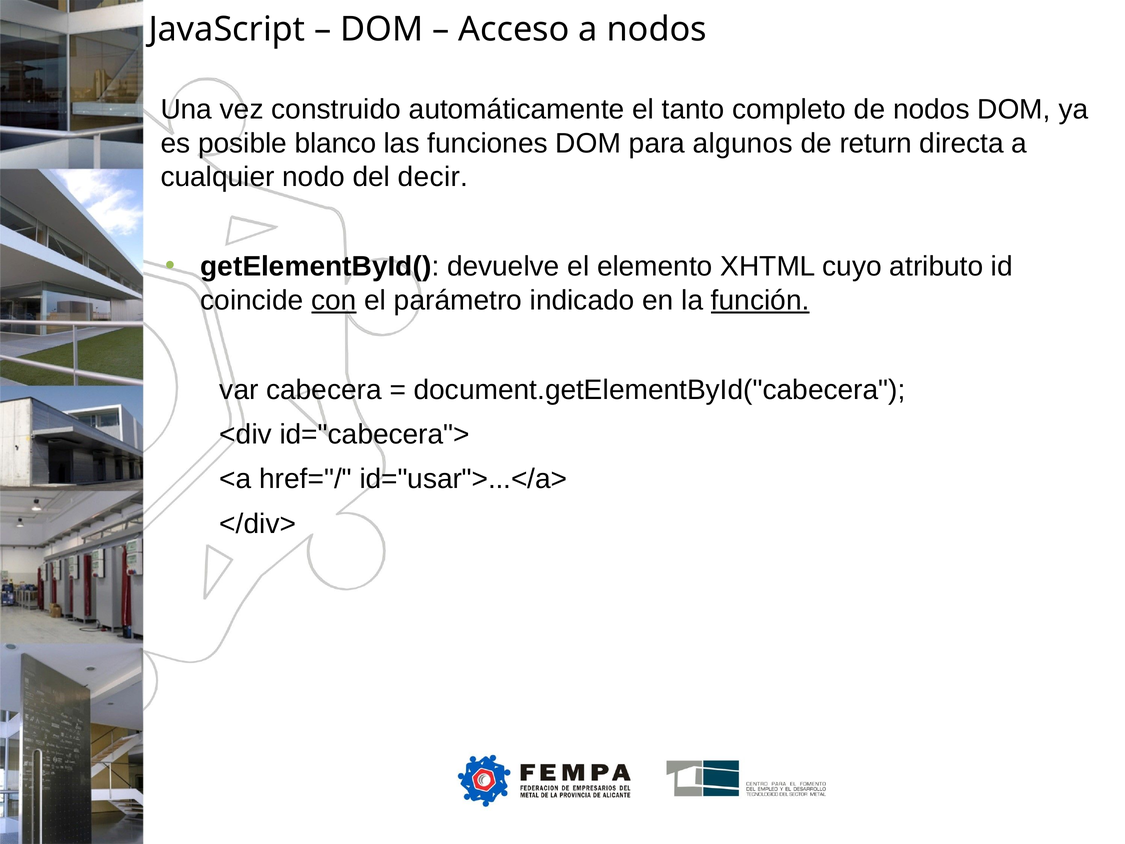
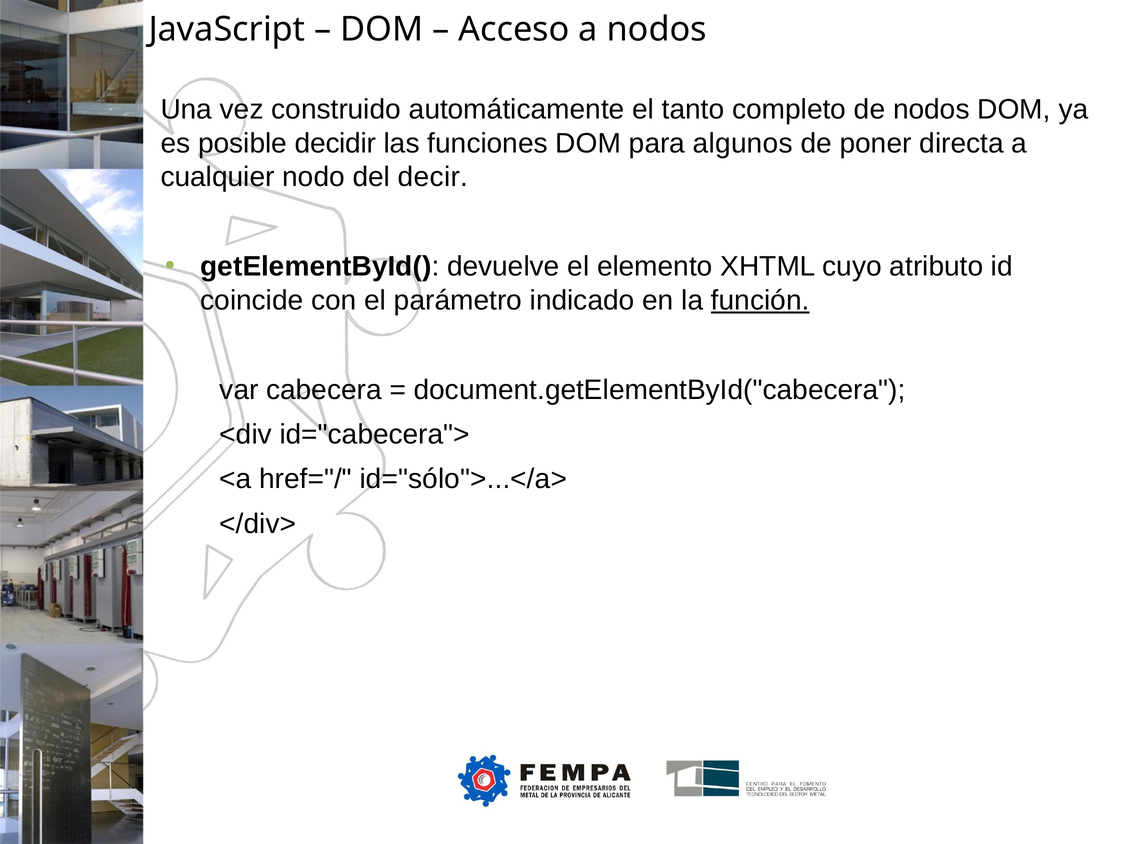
blanco: blanco -> decidir (336, 143)
return: return -> poner (876, 143)
con underline: present -> none (334, 300)
id="usar">...</a>: id="usar">...</a> -> id="sólo">...</a> (463, 479)
